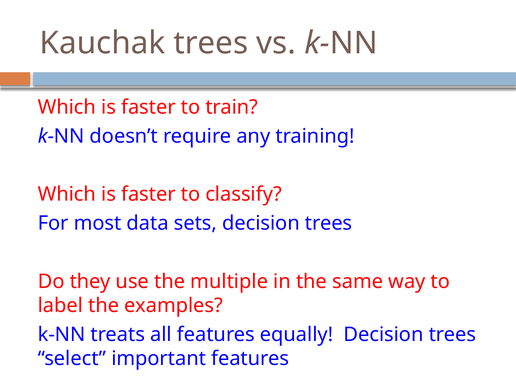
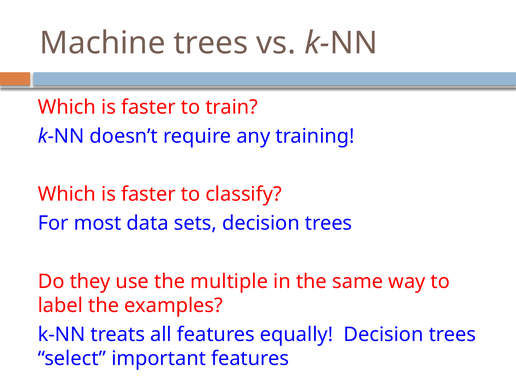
Kauchak: Kauchak -> Machine (103, 43)
